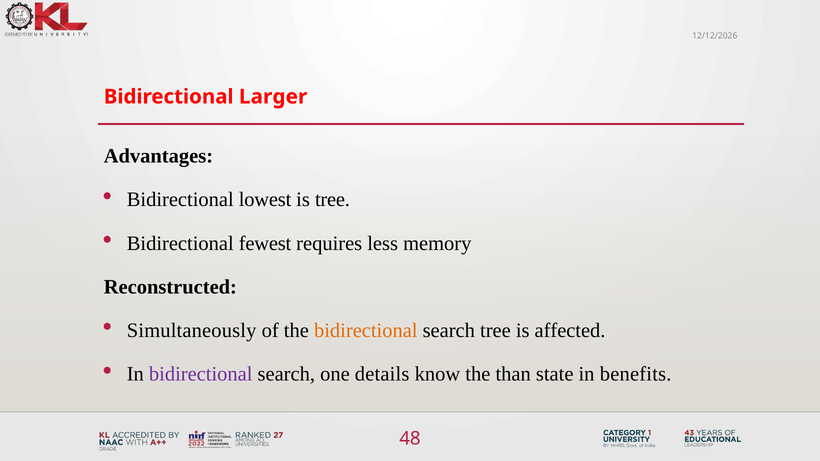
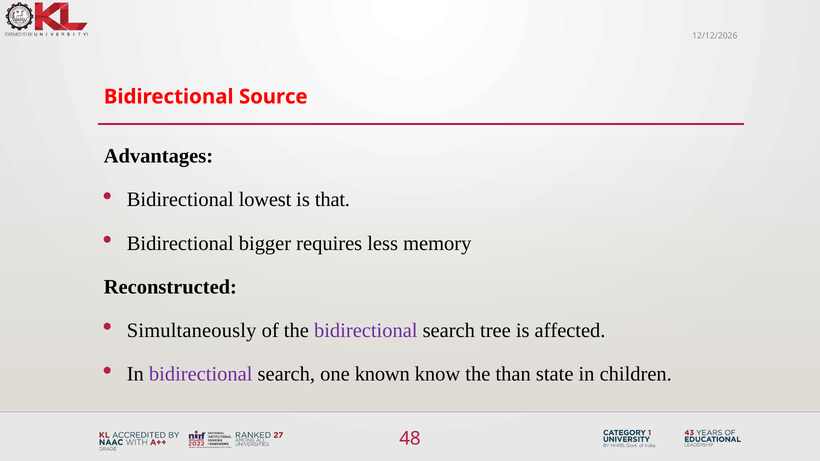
Larger: Larger -> Source (273, 97)
is tree: tree -> that (332, 200)
fewest: fewest -> bigger (265, 243)
bidirectional colour: orange -> purple (366, 331)
details: details -> known (382, 374)
benefits: benefits -> children (636, 374)
